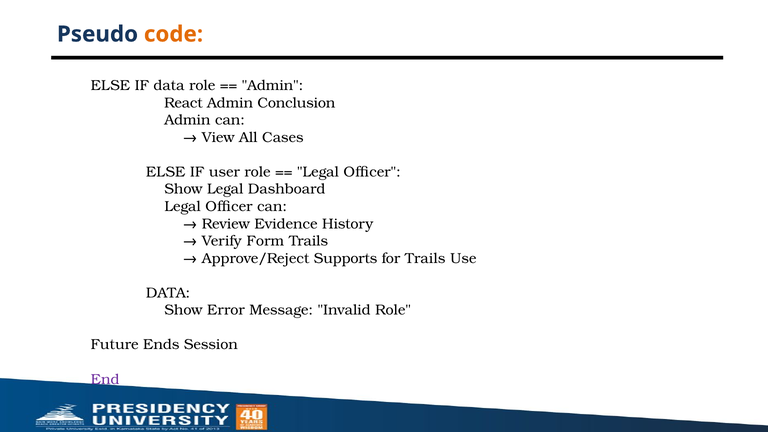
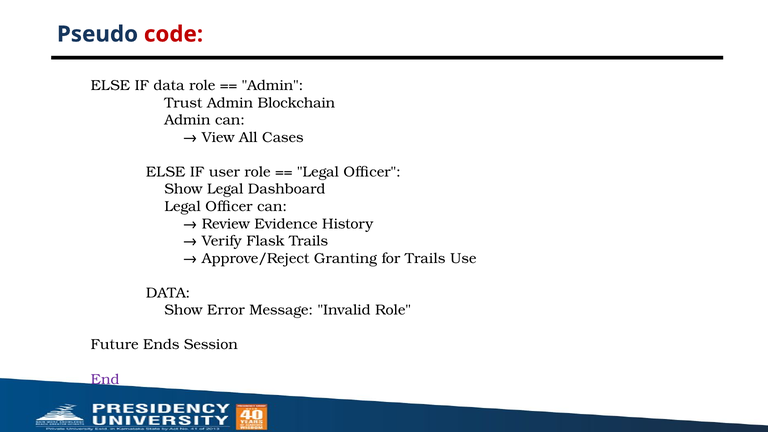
code colour: orange -> red (173, 34)
React: React -> Trust (183, 103)
Conclusion: Conclusion -> Blockchain (296, 103)
Form: Form -> Flask (265, 241)
Supports: Supports -> Granting (345, 258)
